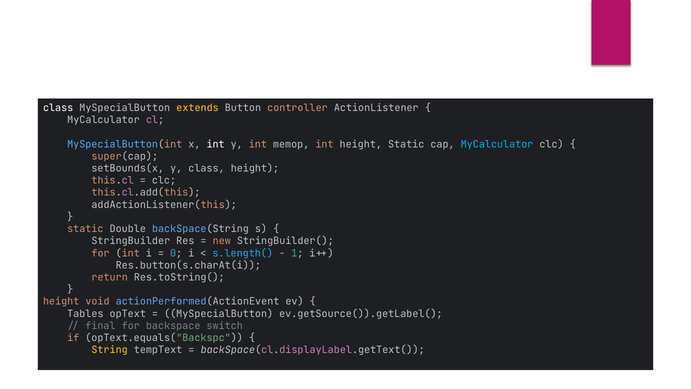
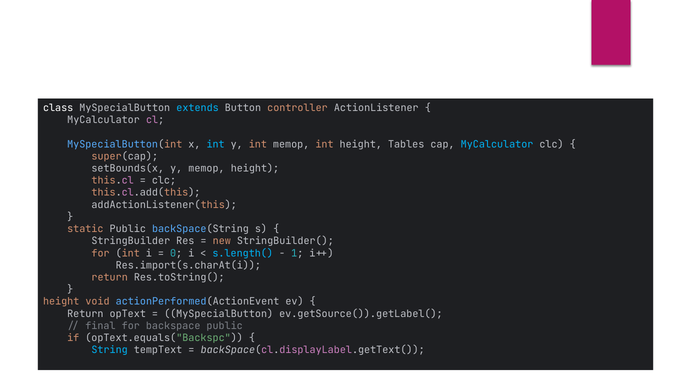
extends colour: yellow -> light blue (198, 108)
int colour: white -> light blue (216, 144)
height Static: Static -> Tables (406, 144)
y class: class -> memop (206, 168)
static Double: Double -> Public (128, 229)
Res.button(s.charAt(i: Res.button(s.charAt(i -> Res.import(s.charAt(i (188, 265)
Tables: Tables -> Return (85, 313)
backspace switch: switch -> public (225, 326)
String colour: yellow -> light blue (110, 350)
